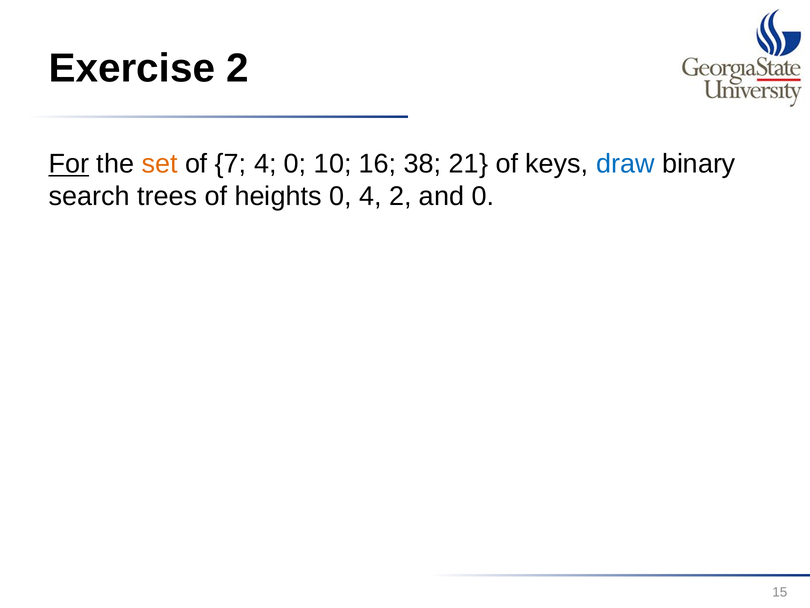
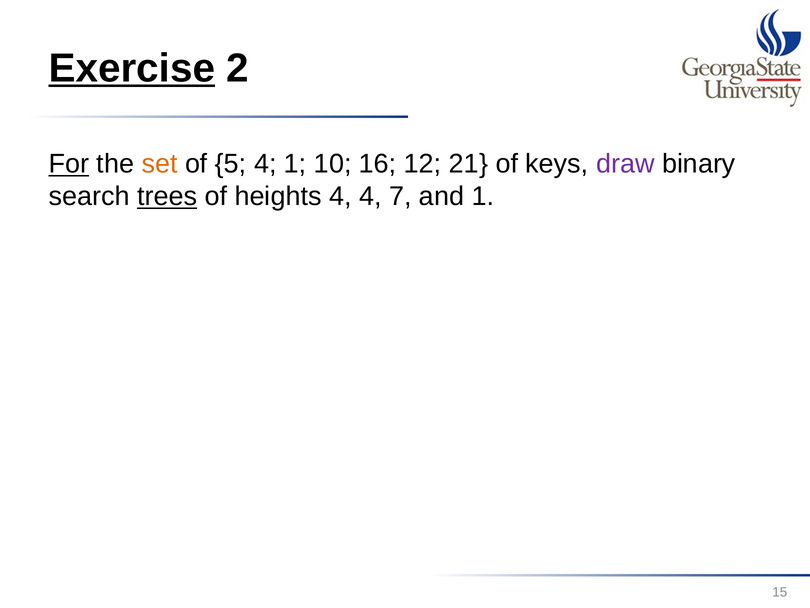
Exercise underline: none -> present (132, 68)
7: 7 -> 5 (231, 164)
4 0: 0 -> 1 (295, 164)
38: 38 -> 12 (423, 164)
draw colour: blue -> purple (625, 164)
trees underline: none -> present (167, 196)
heights 0: 0 -> 4 (340, 196)
4 2: 2 -> 7 (400, 196)
and 0: 0 -> 1 (483, 196)
